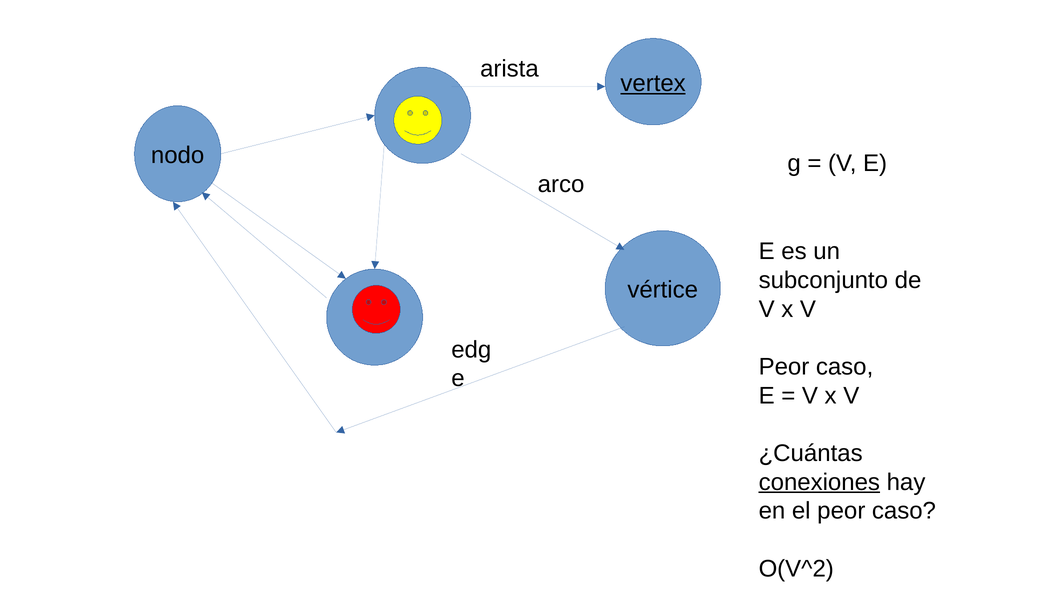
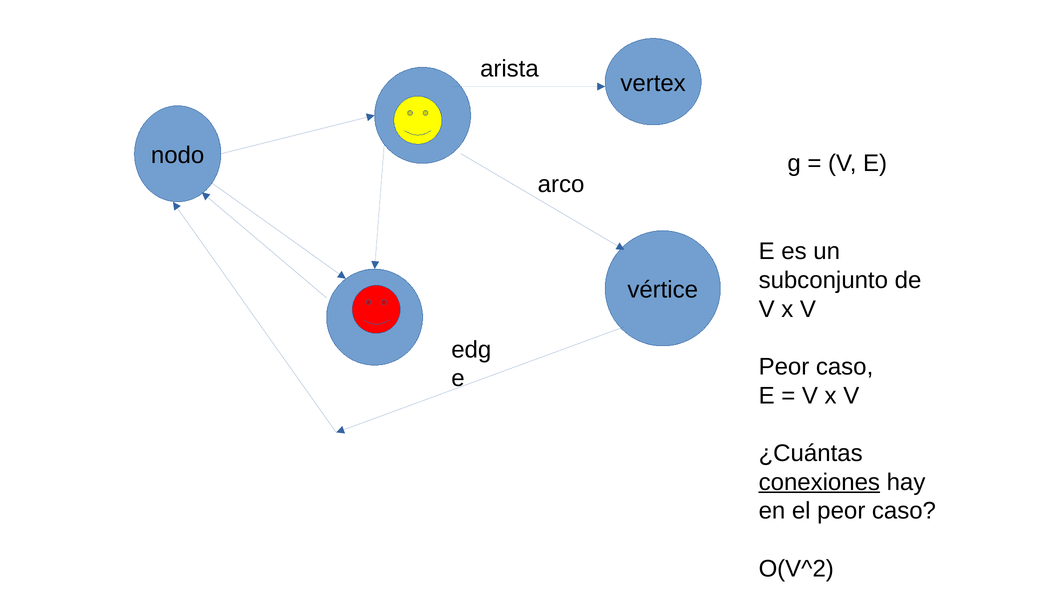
vertex underline: present -> none (653, 83)
